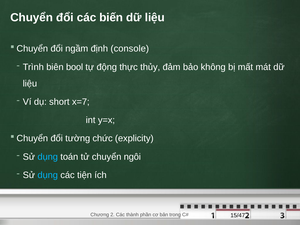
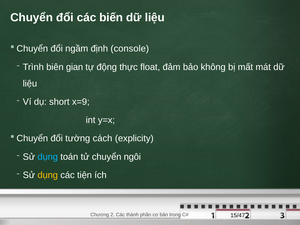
bool: bool -> gian (75, 67)
thủy: thủy -> float (150, 67)
x=7: x=7 -> x=9 (81, 102)
chức: chức -> cách (103, 138)
dụng colour: light blue -> yellow (48, 175)
